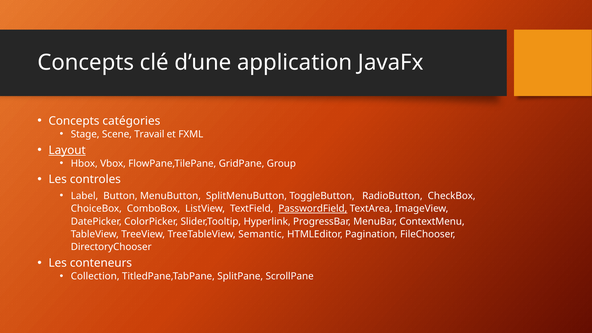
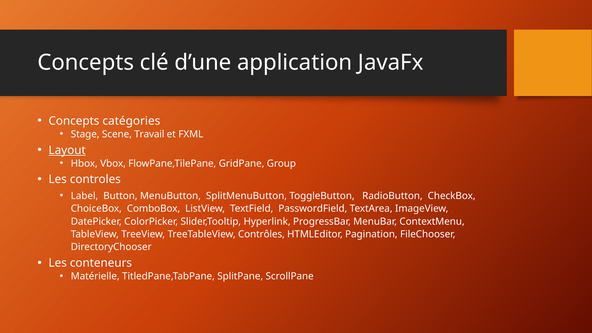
PasswordField underline: present -> none (313, 209)
Semantic: Semantic -> Contrôles (261, 234)
Collection: Collection -> Matérielle (95, 276)
